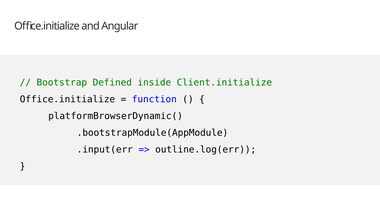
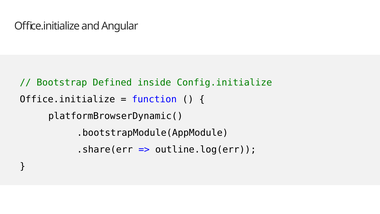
Client.initialize: Client.initialize -> Config.initialize (224, 82)
.input(err: .input(err -> .share(err (105, 149)
